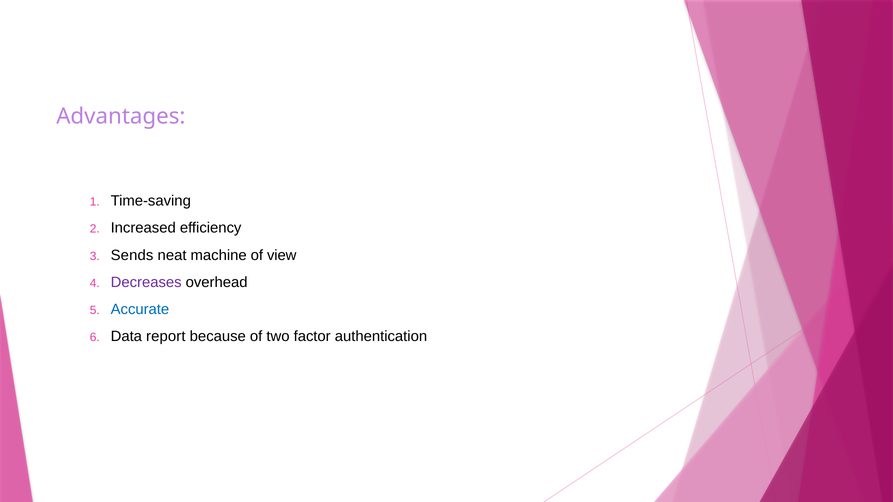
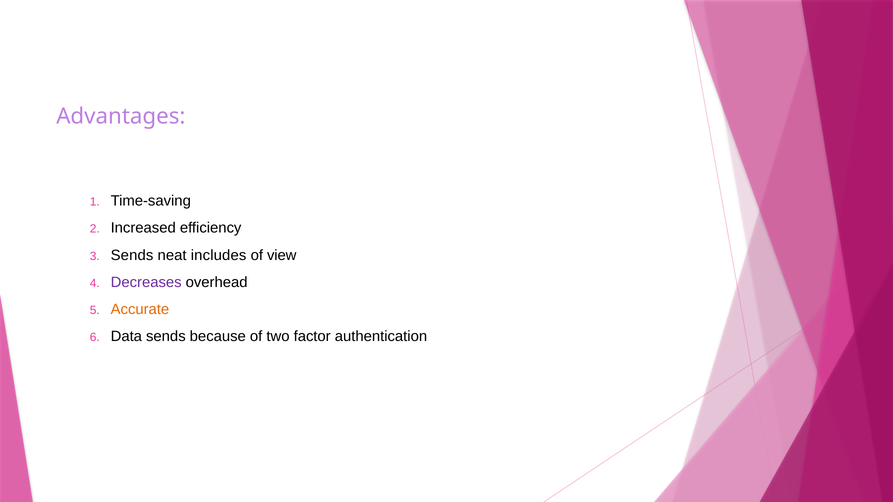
machine: machine -> includes (219, 255)
Accurate colour: blue -> orange (140, 310)
Data report: report -> sends (166, 337)
